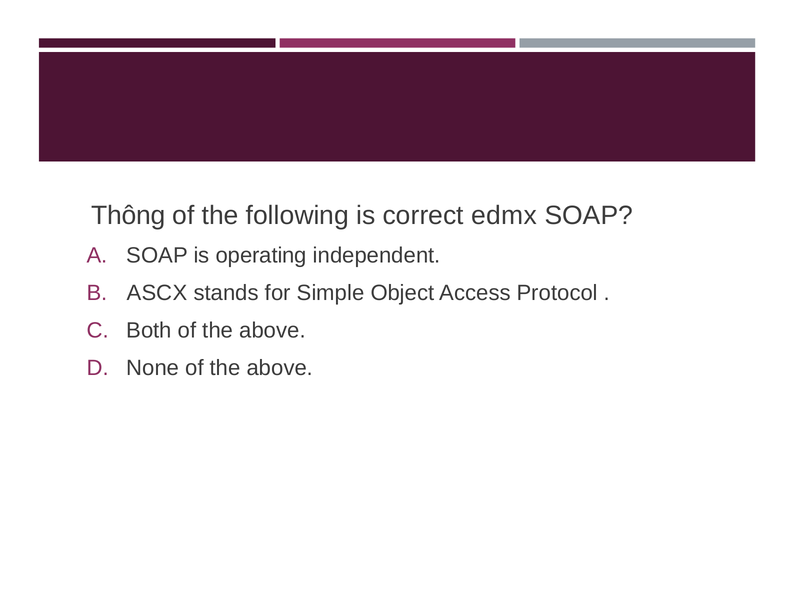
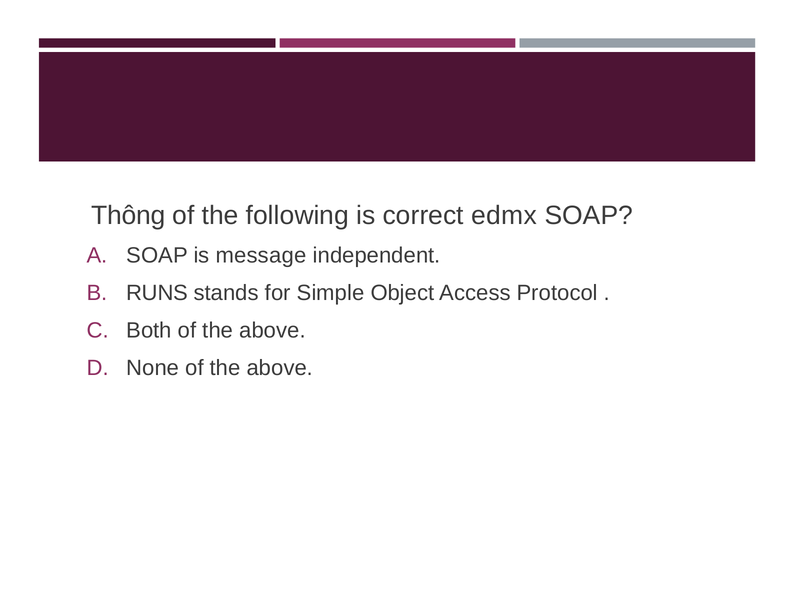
operating: operating -> message (261, 255)
ASCX: ASCX -> RUNS (157, 293)
